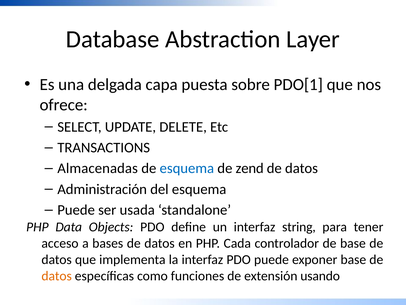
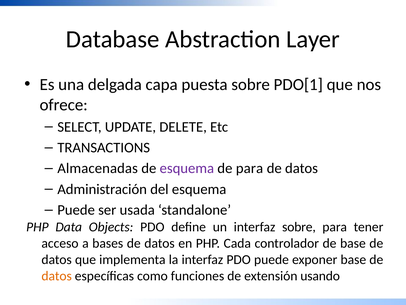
esquema colour: blue -> purple (187, 168)
de zend: zend -> para (250, 168)
interfaz string: string -> sobre (299, 227)
